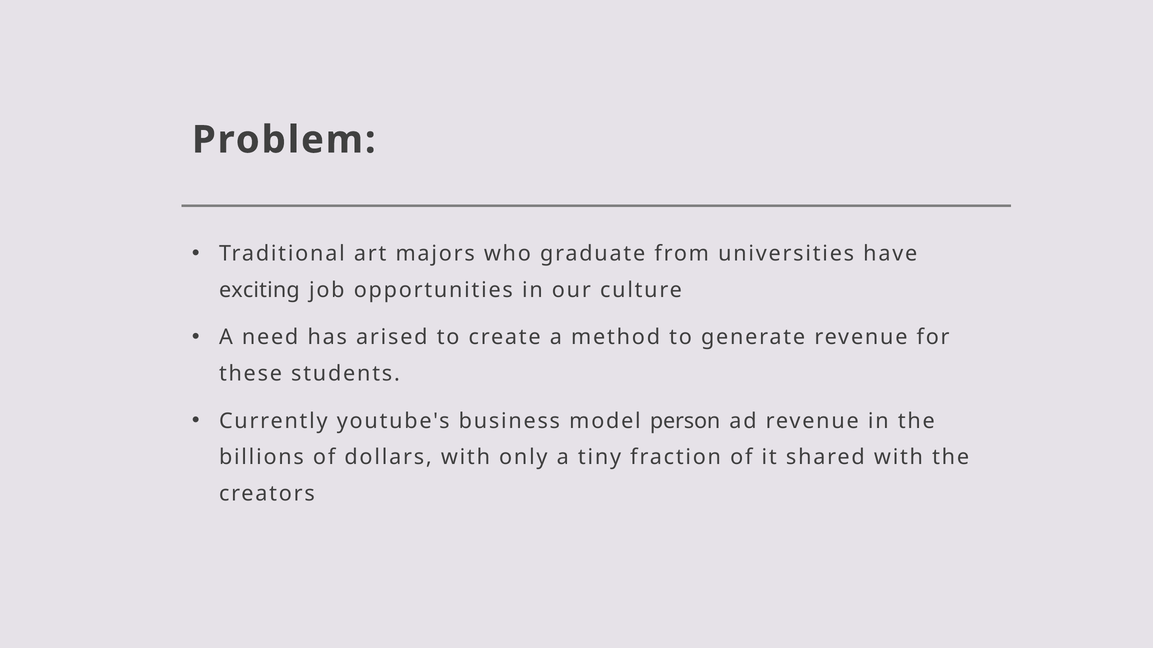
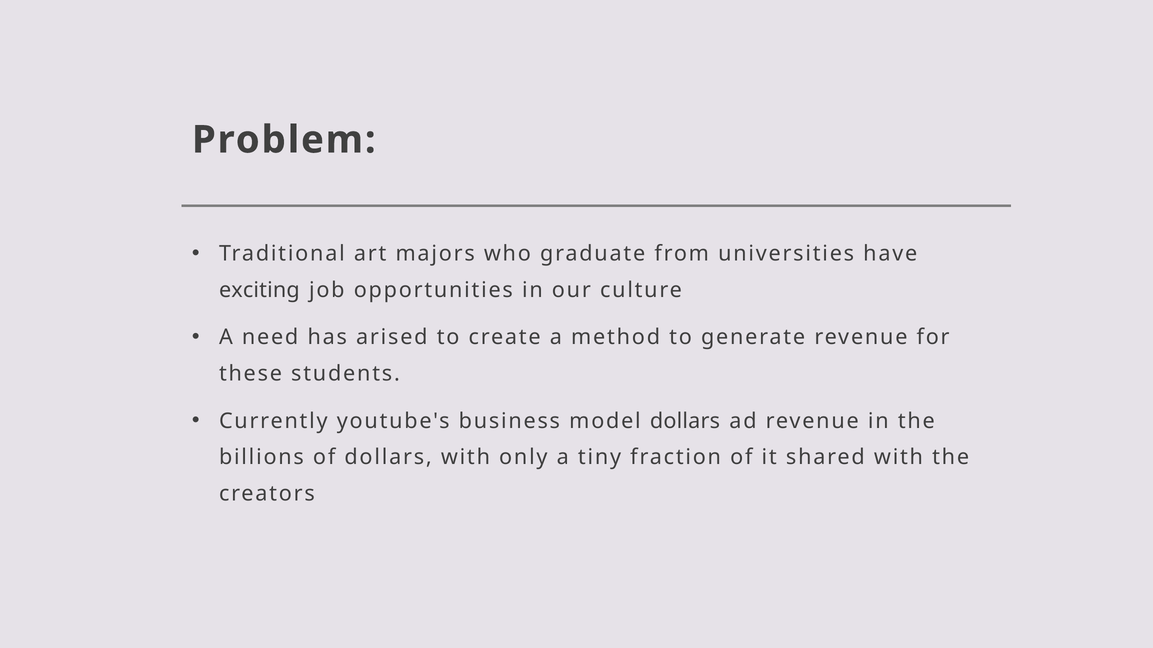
model person: person -> dollars (685, 421)
